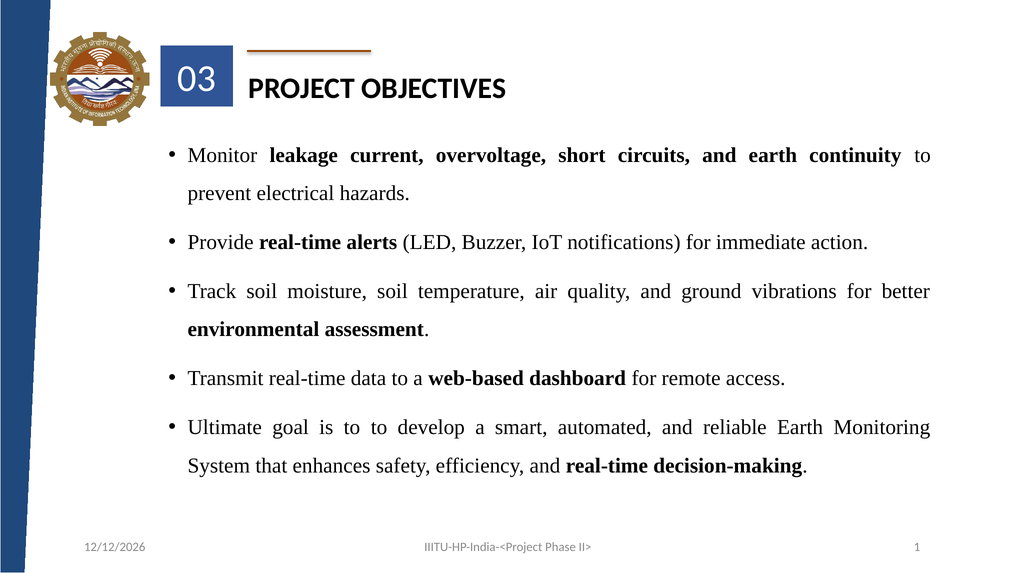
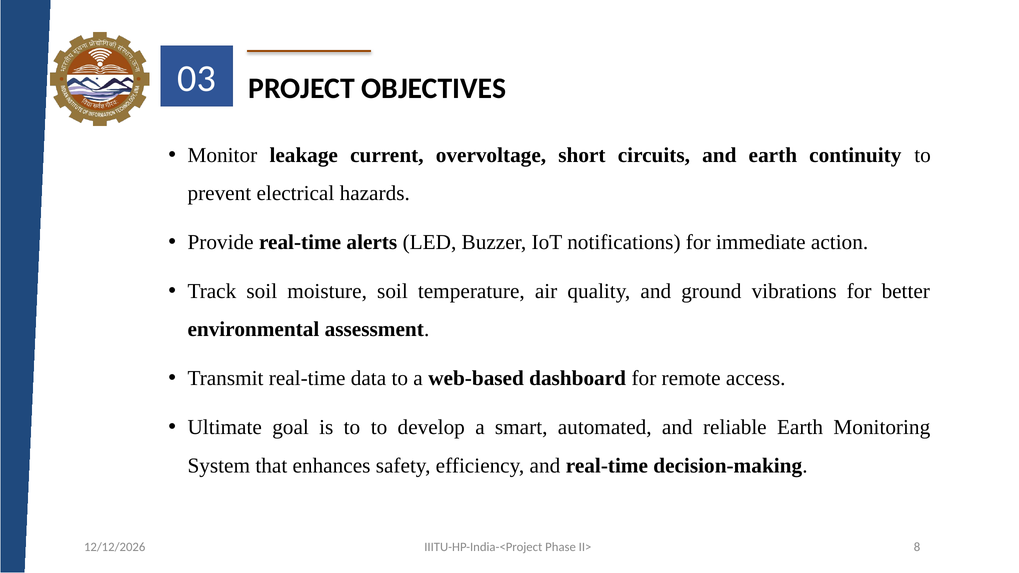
1: 1 -> 8 (917, 547)
